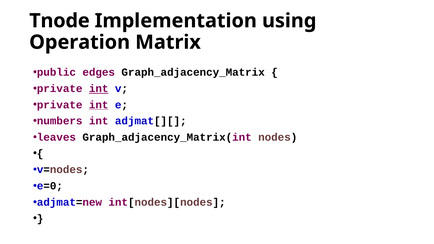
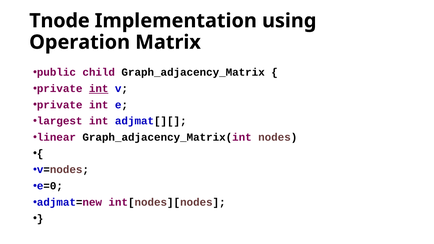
edges: edges -> child (99, 72)
int underline: present -> none (99, 105)
numbers: numbers -> largest (60, 121)
leaves: leaves -> linear (56, 137)
